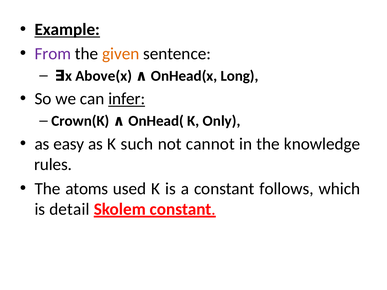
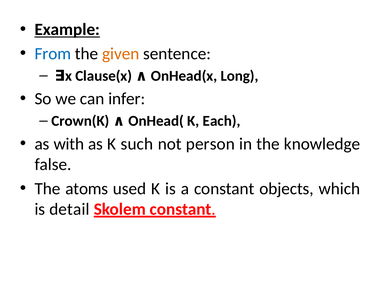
From colour: purple -> blue (53, 54)
Above(x: Above(x -> Clause(x (104, 76)
infer underline: present -> none (127, 99)
Only: Only -> Each (222, 121)
easy: easy -> with (69, 144)
cannot: cannot -> person (210, 144)
rules: rules -> false (53, 165)
follows: follows -> objects (286, 189)
